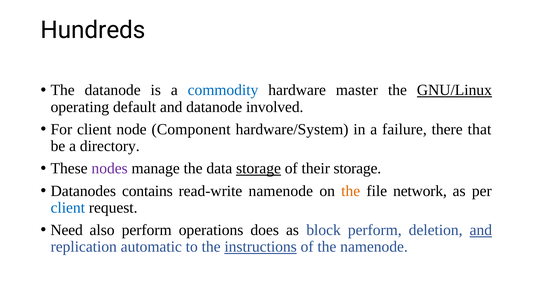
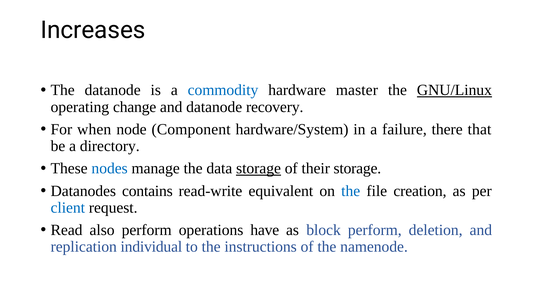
Hundreds: Hundreds -> Increases (93, 30)
default: default -> change (135, 107)
involved: involved -> recovery (275, 107)
For client: client -> when (94, 129)
nodes colour: purple -> blue (110, 168)
read-write namenode: namenode -> equivalent (281, 191)
the colour: orange -> blue (351, 191)
network: network -> creation (420, 191)
Need: Need -> Read (67, 230)
does: does -> have (265, 230)
and underline: present -> none (481, 230)
automatic: automatic -> individual (151, 247)
instructions underline: present -> none (261, 247)
